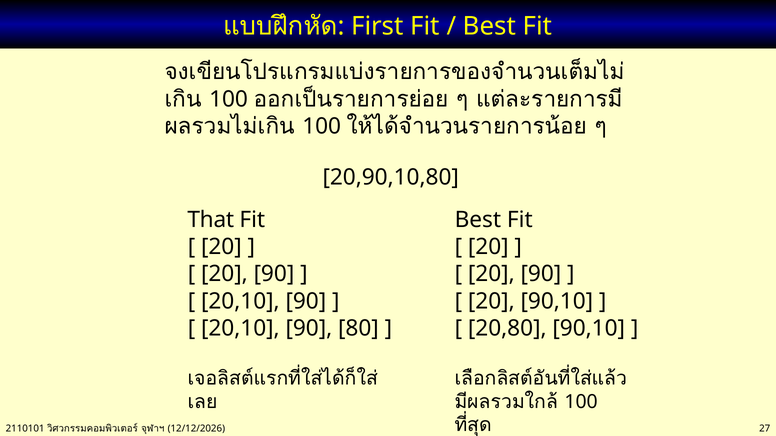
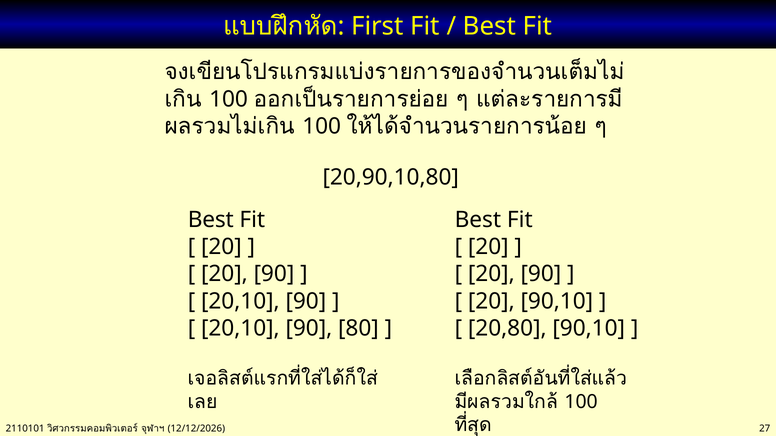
That: That -> Best (211, 220)
